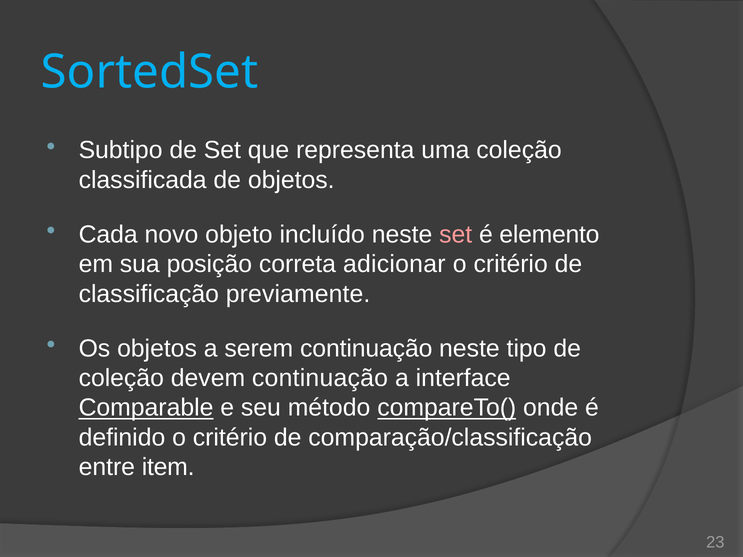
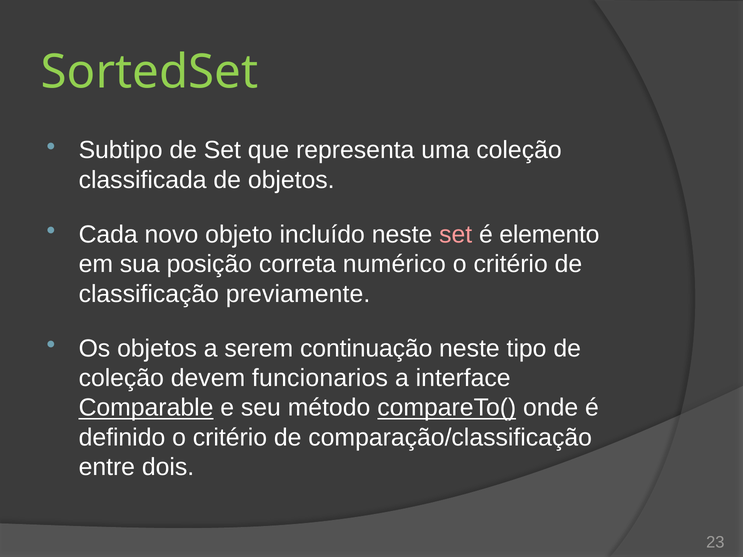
SortedSet colour: light blue -> light green (150, 72)
adicionar: adicionar -> numérico (394, 264)
devem continuação: continuação -> funcionarios (320, 378)
item: item -> dois (168, 467)
